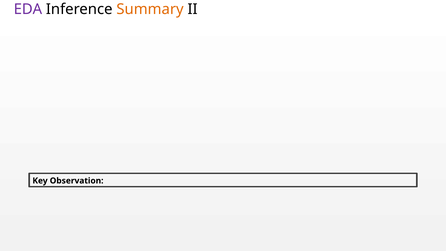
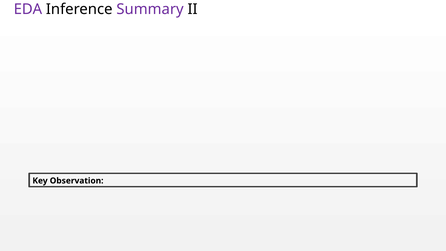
Summary colour: orange -> purple (150, 9)
